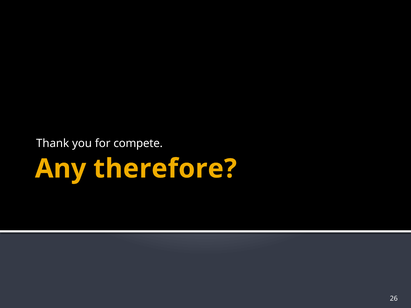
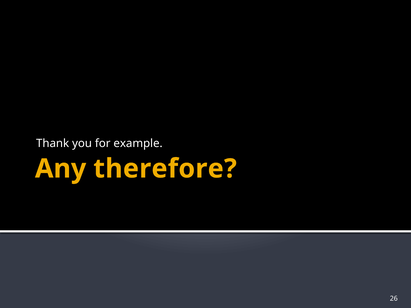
compete: compete -> example (138, 144)
